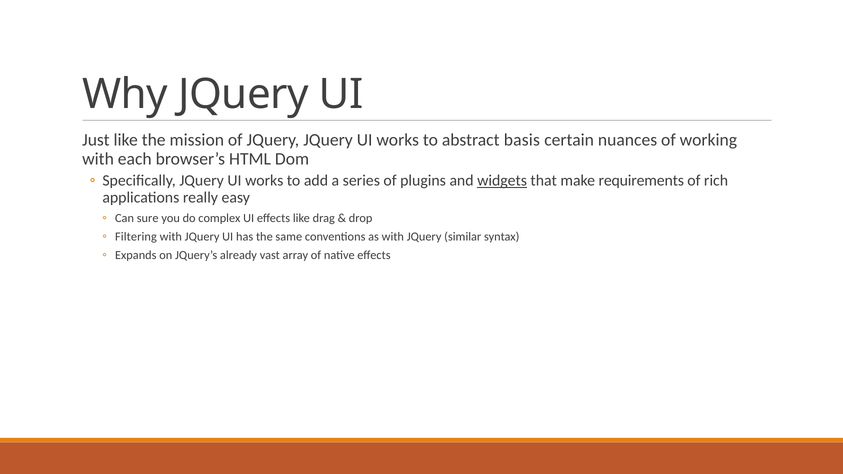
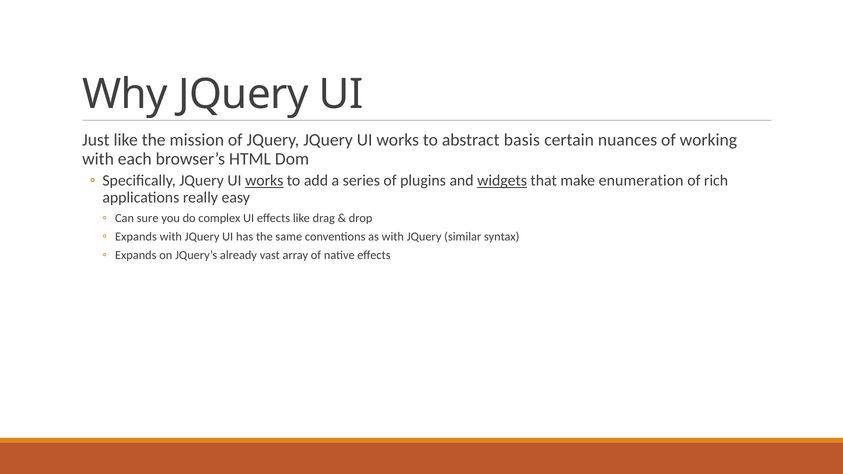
works underline: none -> present (264, 181)
requirements: requirements -> enumeration (641, 181)
Filtering: Filtering -> Expands (136, 237)
